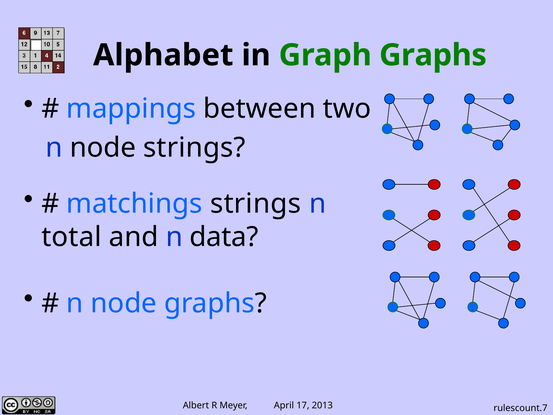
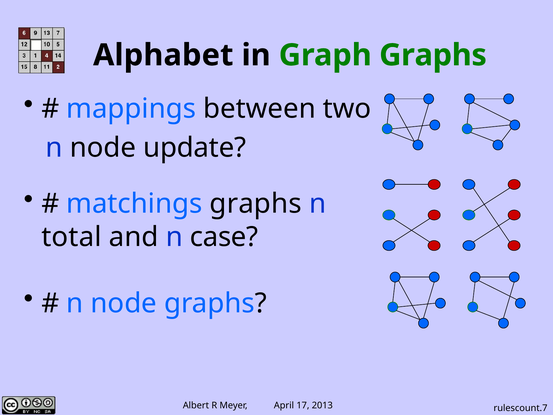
node strings: strings -> update (195, 148)
matchings strings: strings -> graphs (256, 204)
data: data -> case (224, 237)
